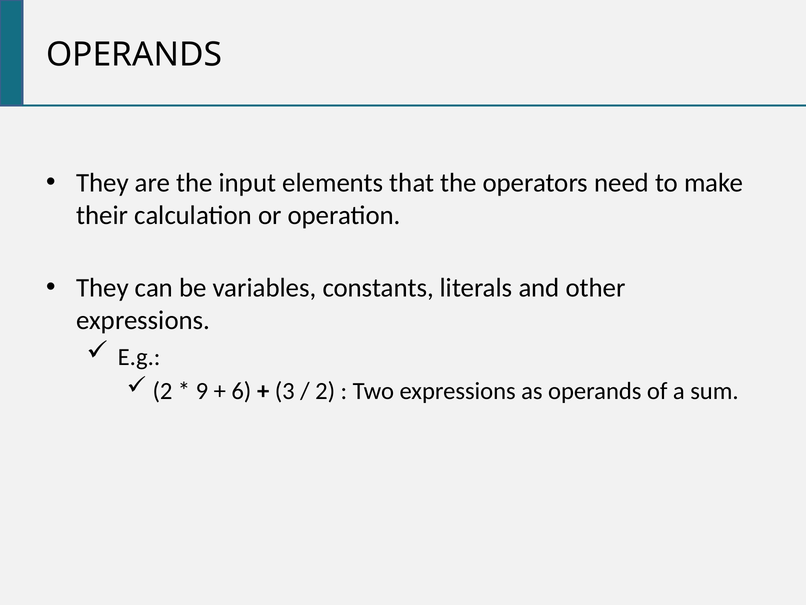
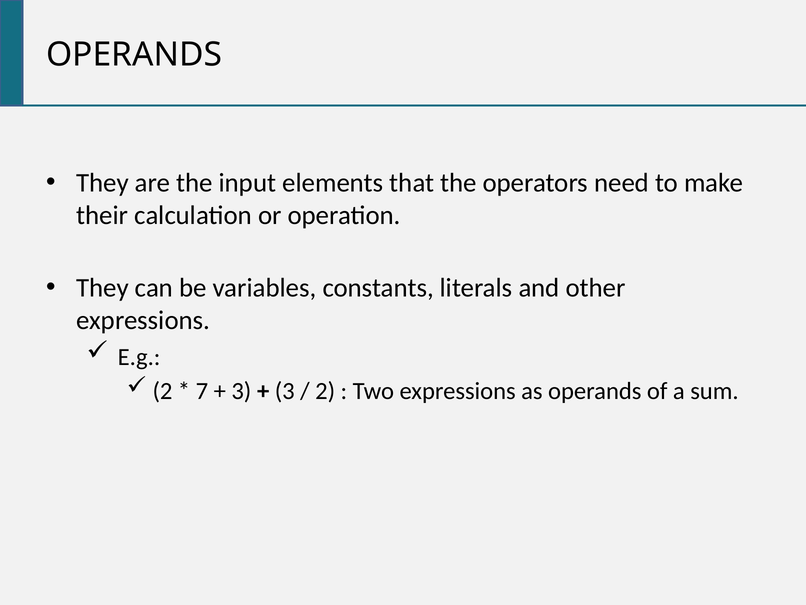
9: 9 -> 7 (202, 391)
6: 6 -> 3 (241, 391)
